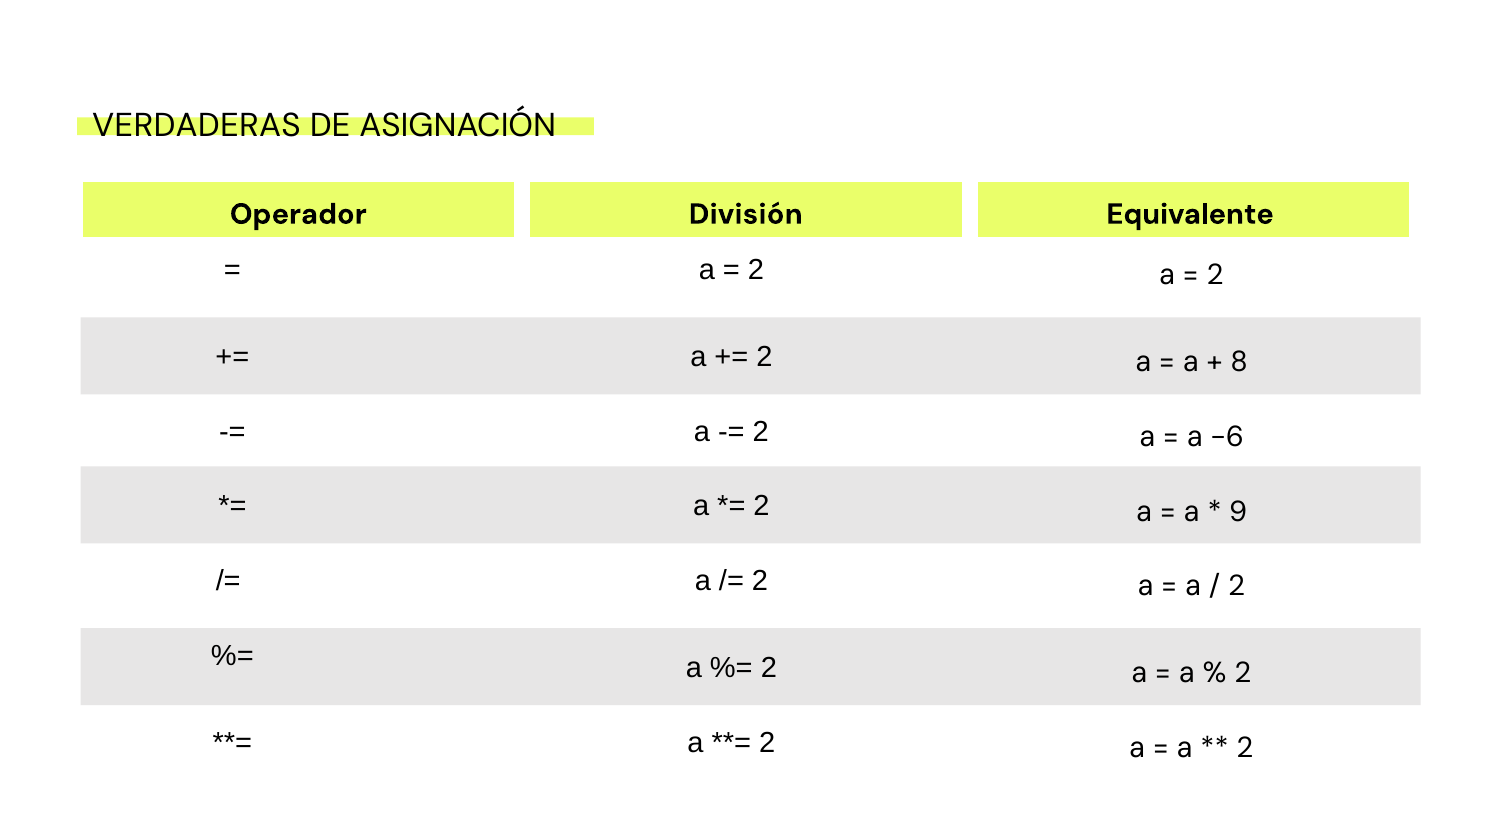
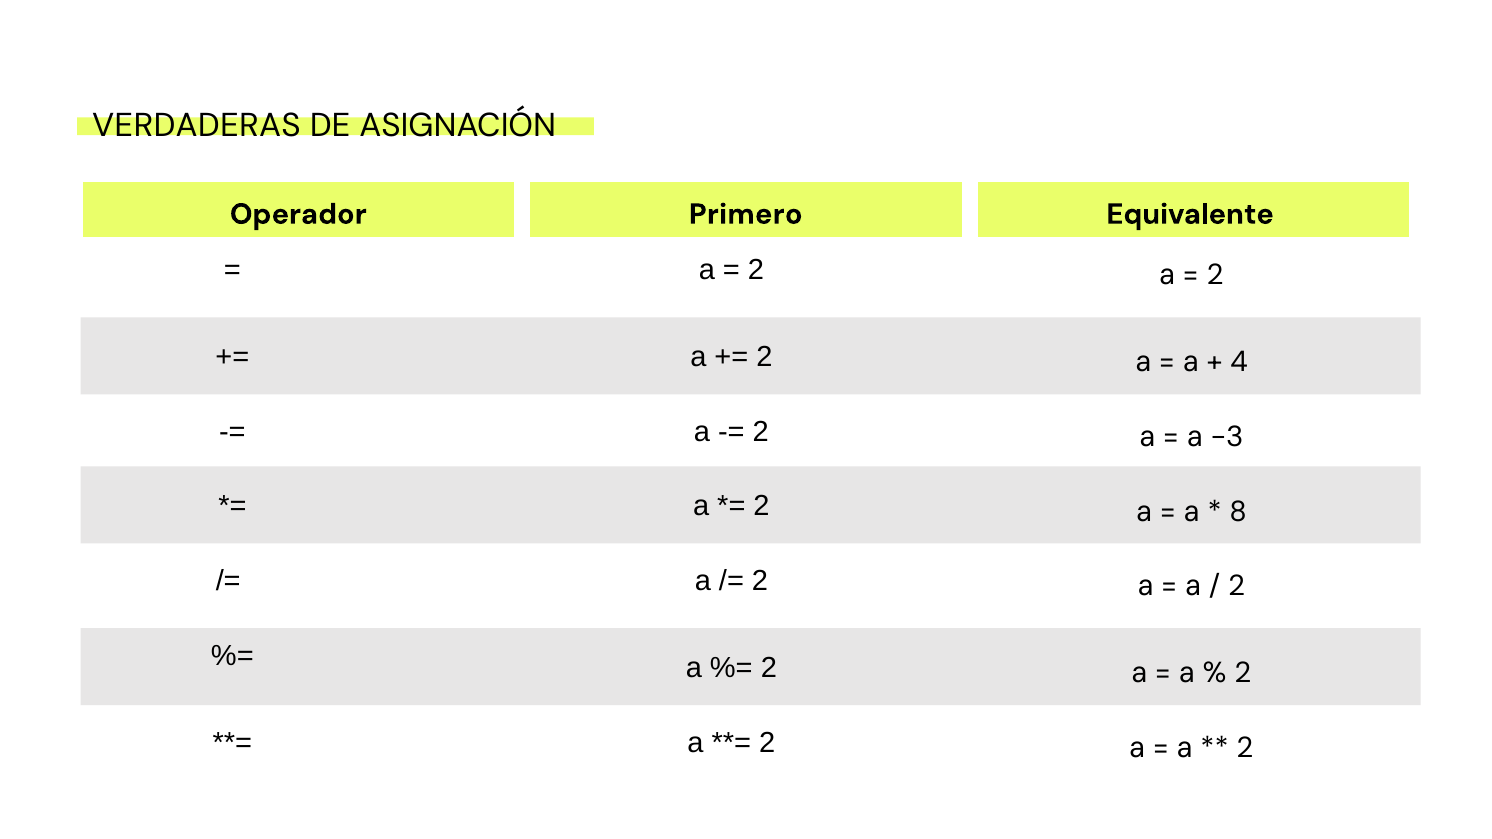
División: División -> Primero (746, 214)
8: 8 -> 4 (1239, 362)
-6: -6 -> -3 (1227, 437)
9: 9 -> 8 (1238, 512)
